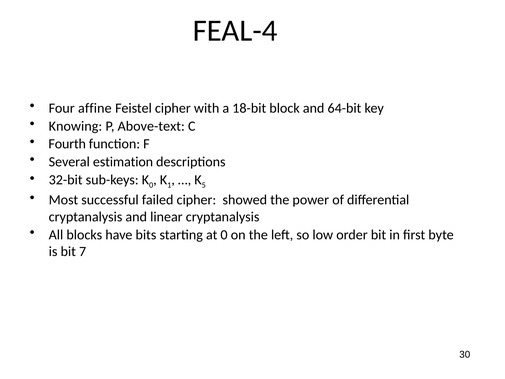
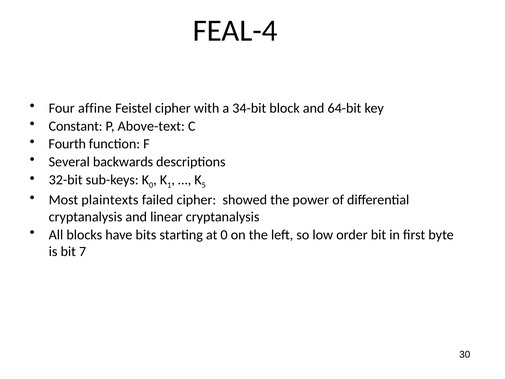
18-bit: 18-bit -> 34-bit (249, 108)
Knowing: Knowing -> Constant (76, 126)
estimation: estimation -> backwards (123, 162)
successful: successful -> plaintexts (110, 200)
